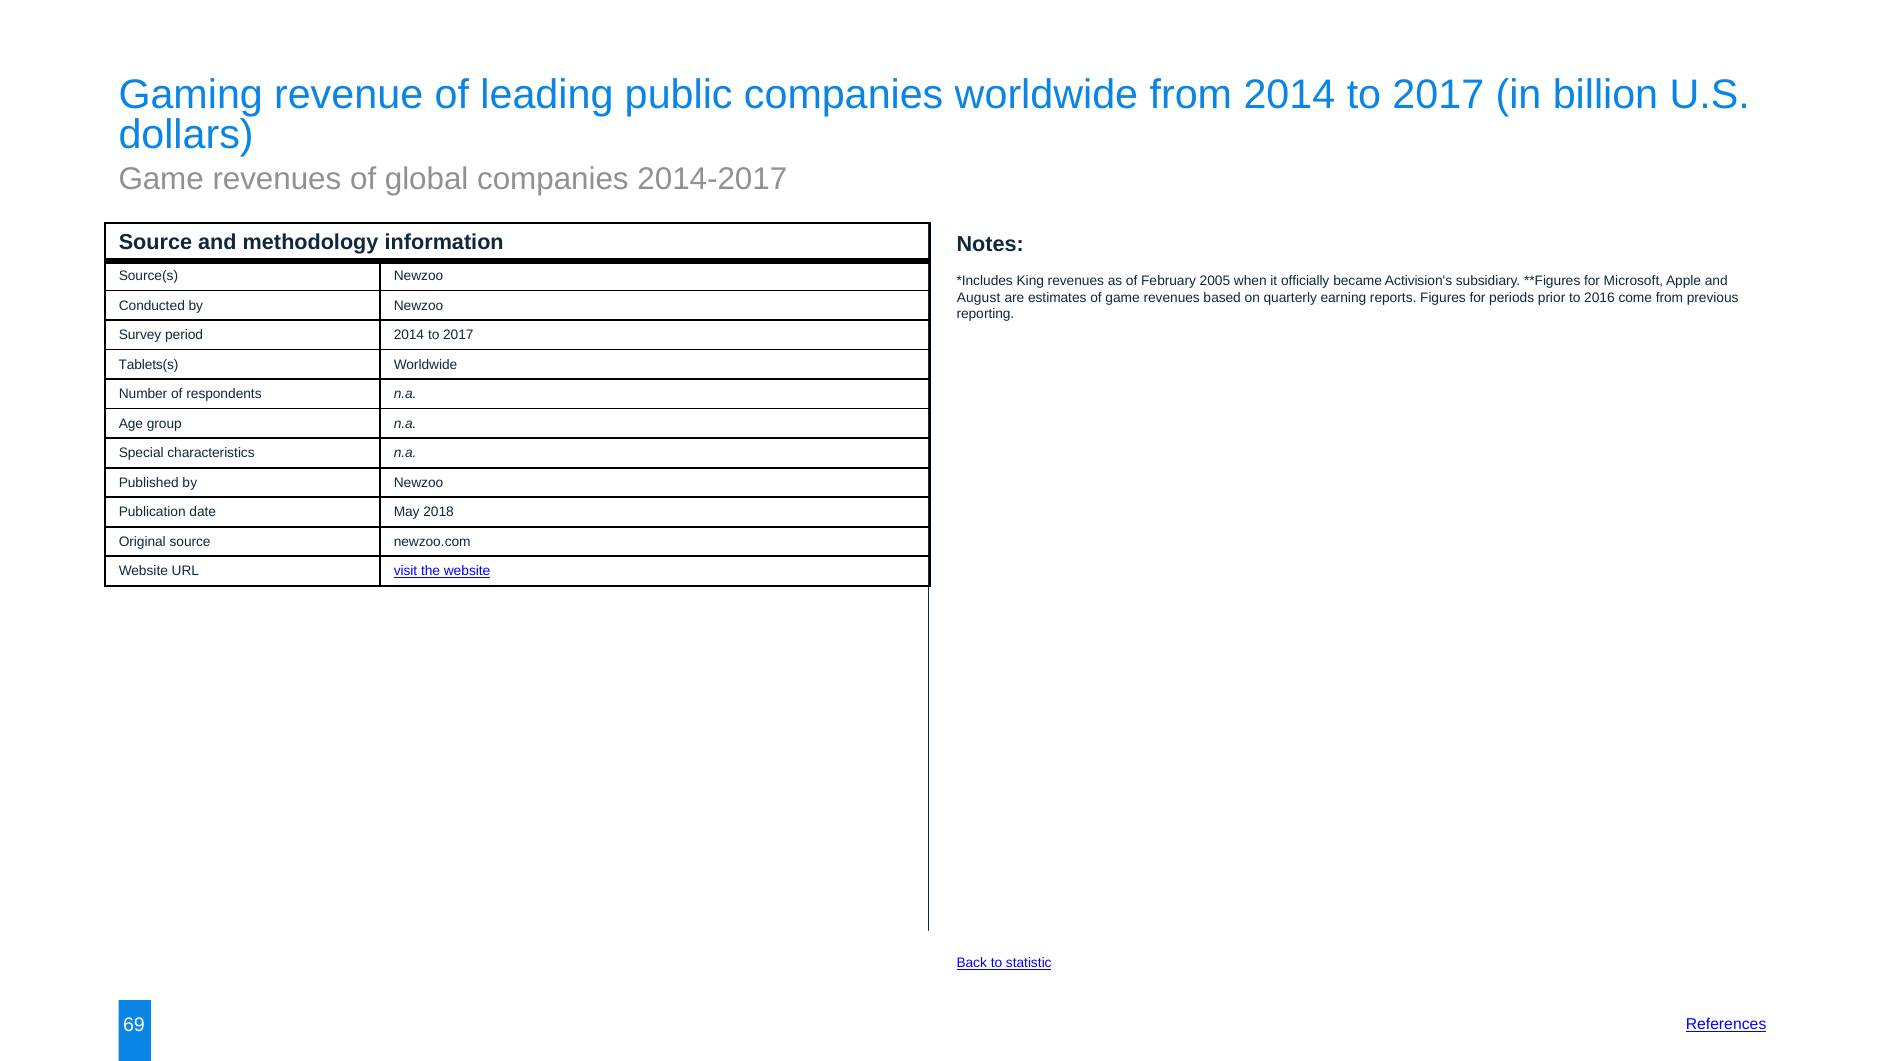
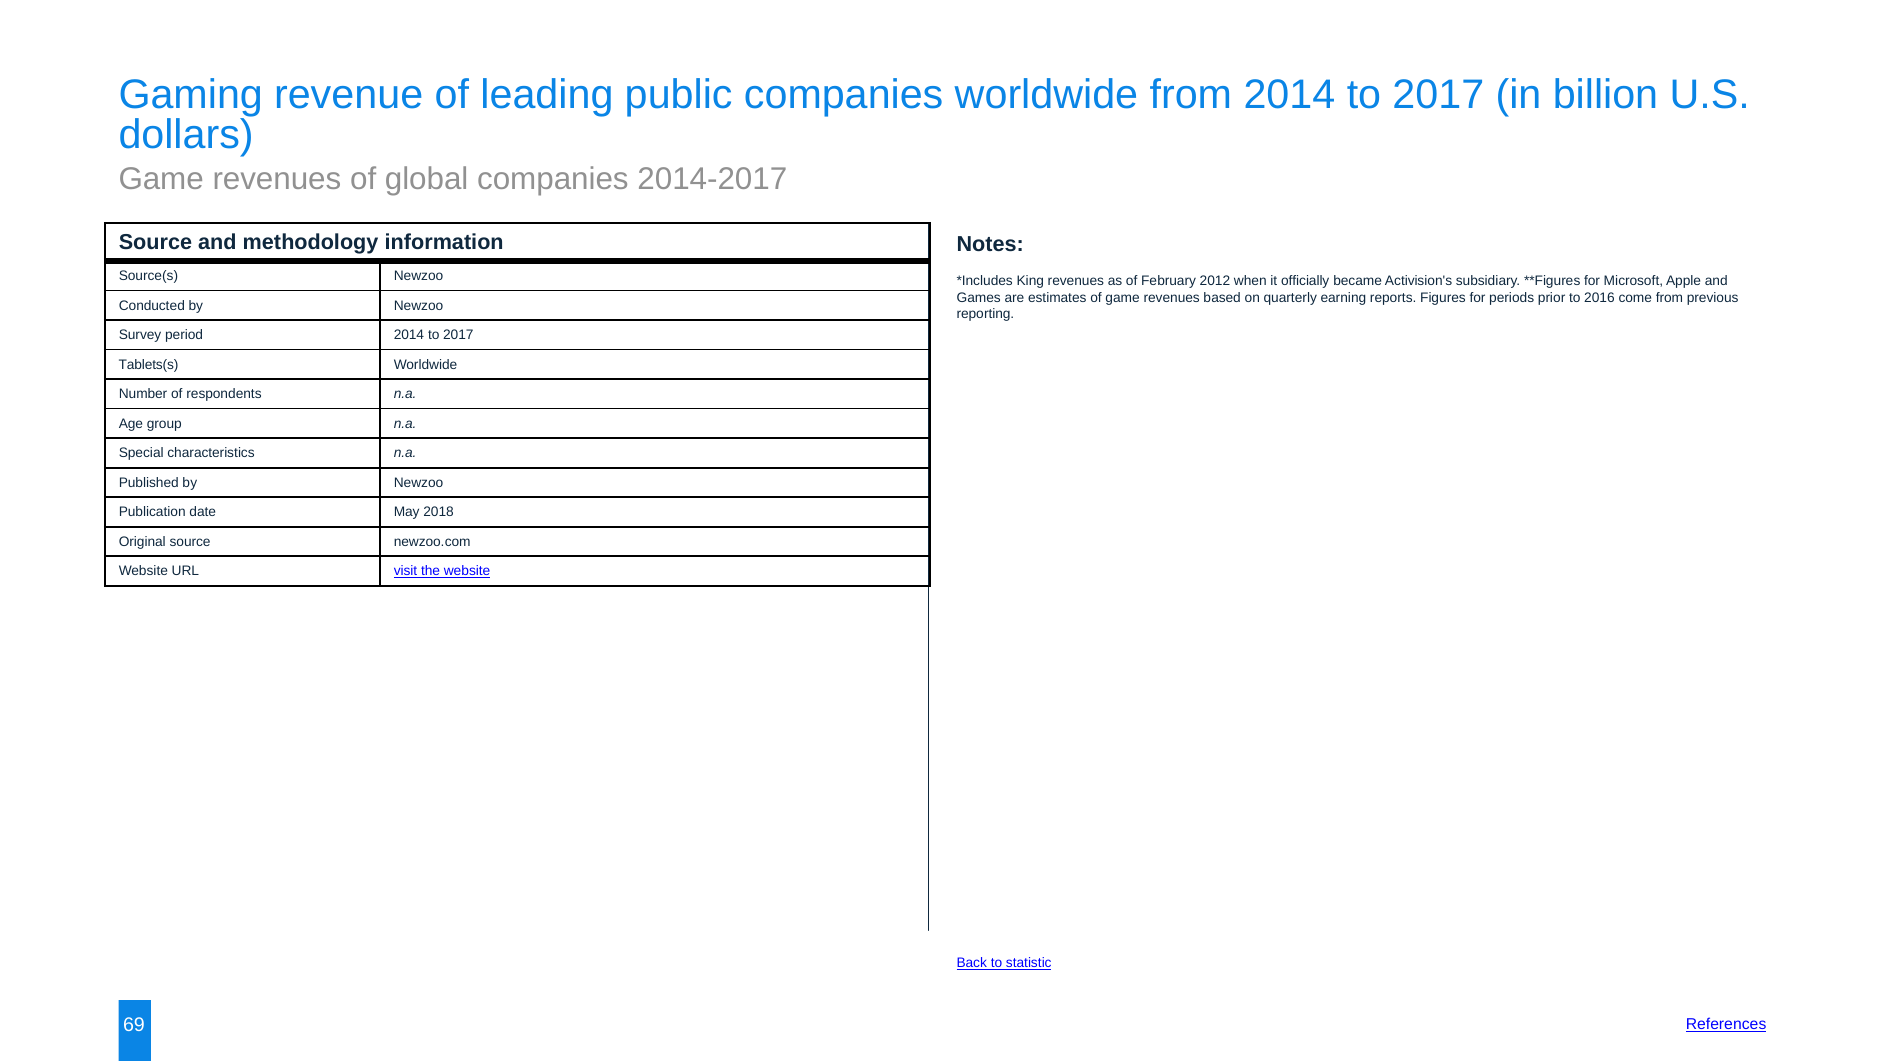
2005: 2005 -> 2012 (1215, 281)
August: August -> Games (979, 298)
